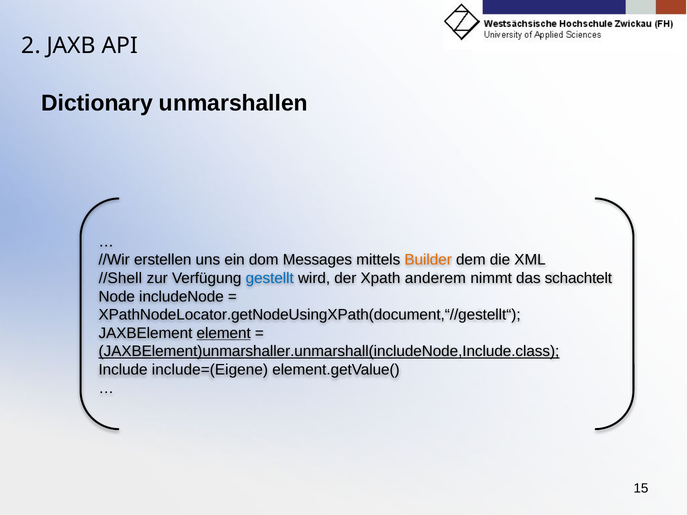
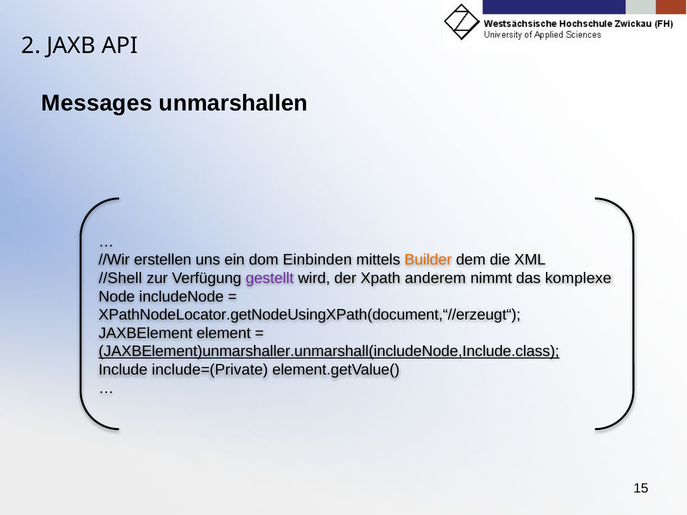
Dictionary: Dictionary -> Messages (97, 103)
Messages: Messages -> Einbinden (317, 260)
gestellt colour: blue -> purple (270, 278)
schachtelt: schachtelt -> komplexe (578, 278)
XPathNodeLocator.getNodeUsingXPath(document,“//gestellt“: XPathNodeLocator.getNodeUsingXPath(document,“//gestellt“ -> XPathNodeLocator.getNodeUsingXPath(document,“//erzeugt“ (310, 315)
element underline: present -> none (224, 333)
include=(Eigene: include=(Eigene -> include=(Private (210, 370)
